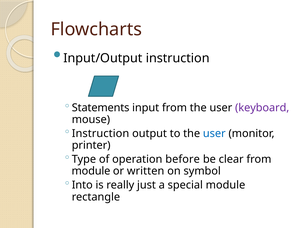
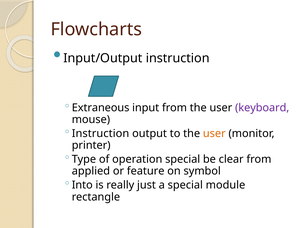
Statements: Statements -> Extraneous (101, 107)
user colour: blue -> orange (214, 133)
operation before: before -> special (183, 159)
module: module -> applied (91, 171)
written: written -> feature (146, 171)
